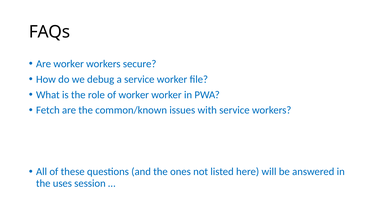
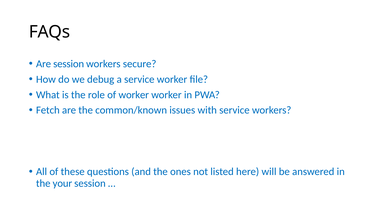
Are worker: worker -> session (69, 64)
uses: uses -> your (62, 183)
